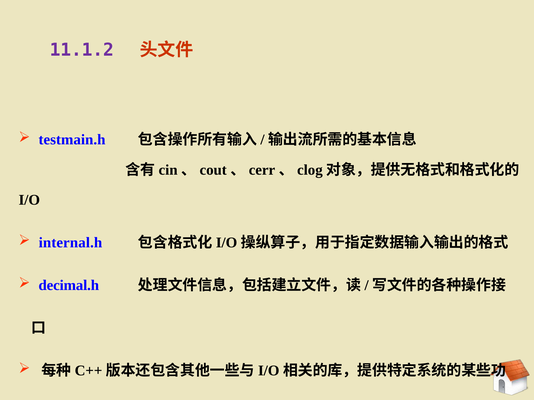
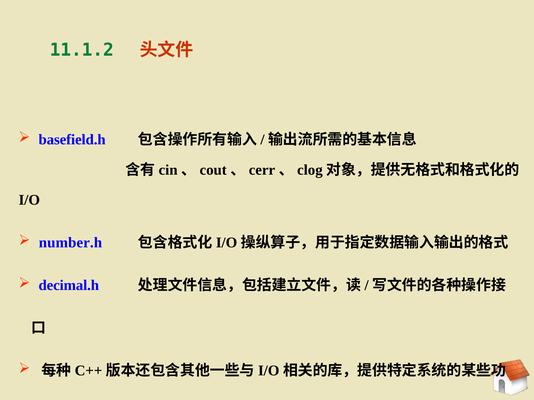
11.1.2 colour: purple -> green (82, 50)
testmain.h: testmain.h -> basefield.h (72, 140)
internal.h: internal.h -> number.h (70, 243)
